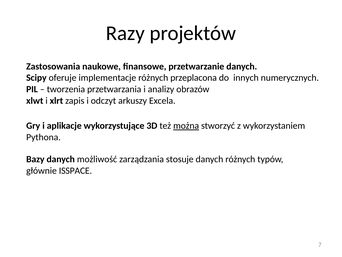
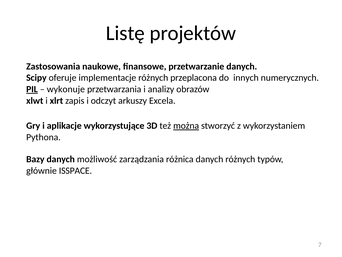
Razy: Razy -> Listę (125, 33)
PIL underline: none -> present (32, 89)
tworzenia: tworzenia -> wykonuje (66, 89)
stosuje: stosuje -> różnica (180, 159)
